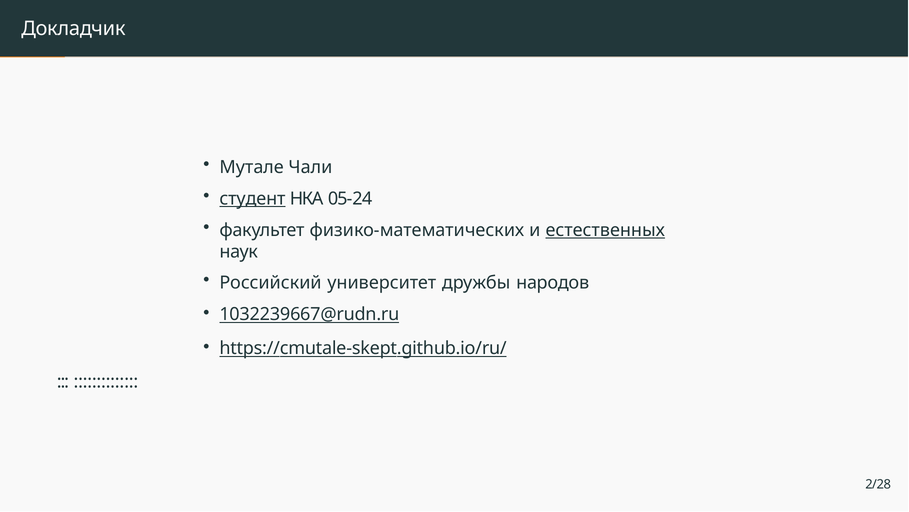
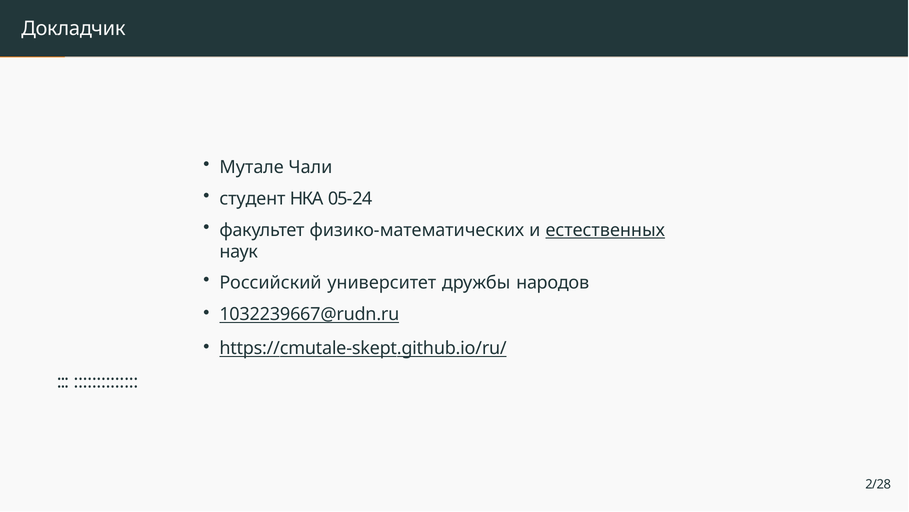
студент underline: present -> none (252, 199)
